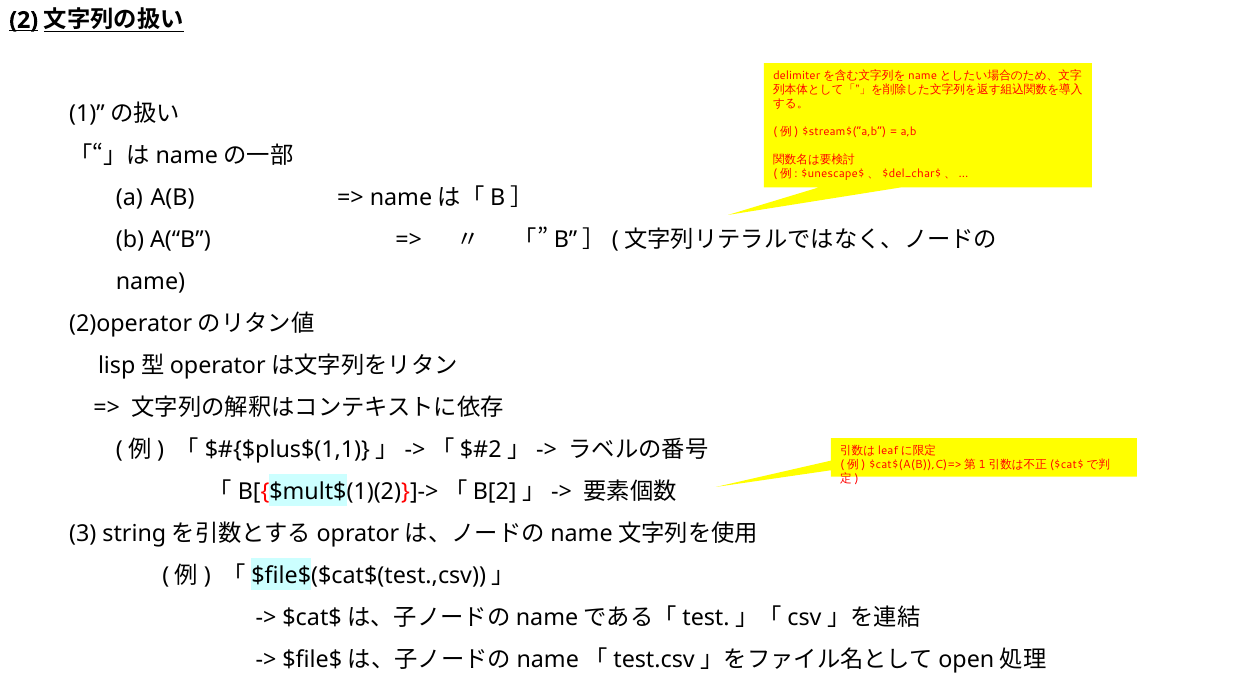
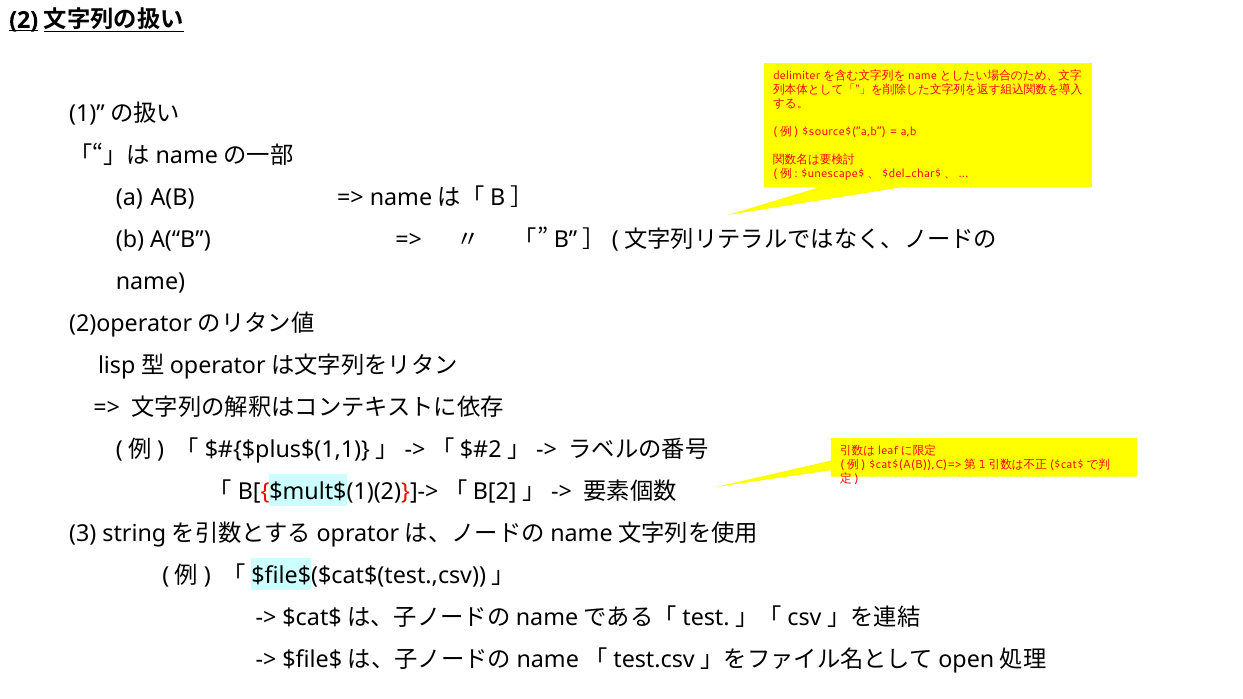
$stream$(“a,b: $stream$(“a,b -> $source$(“a,b (844, 132)
